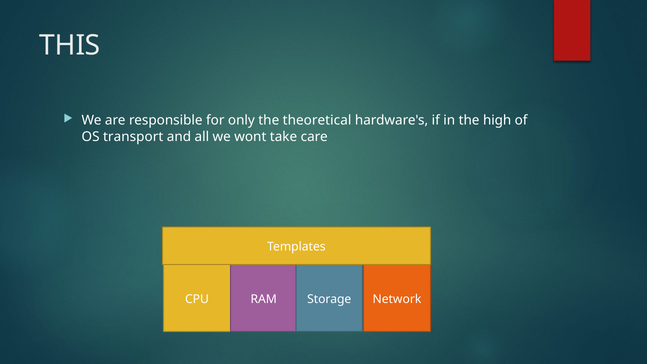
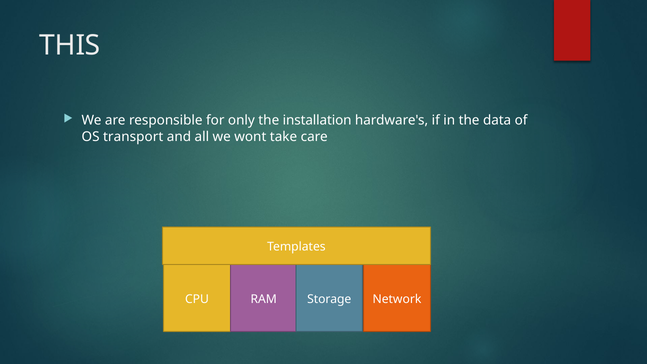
theoretical: theoretical -> installation (317, 120)
high: high -> data (497, 120)
